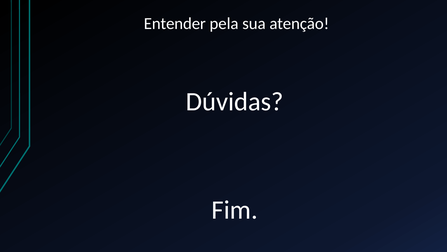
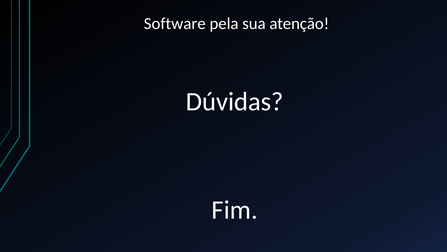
Entender: Entender -> Software (175, 23)
